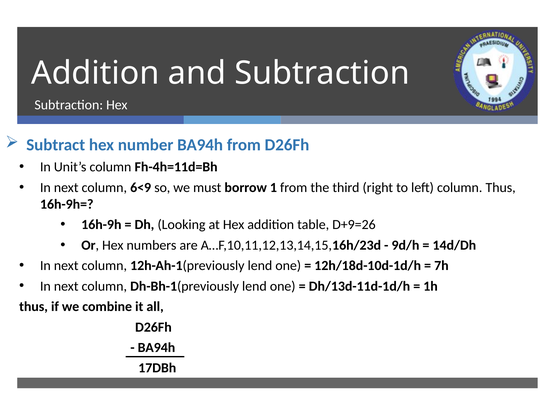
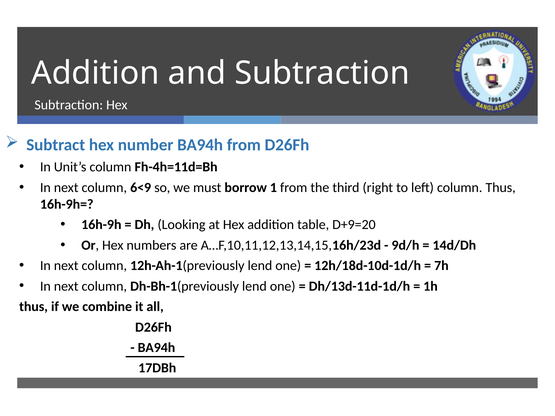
D+9=26: D+9=26 -> D+9=20 (354, 225)
